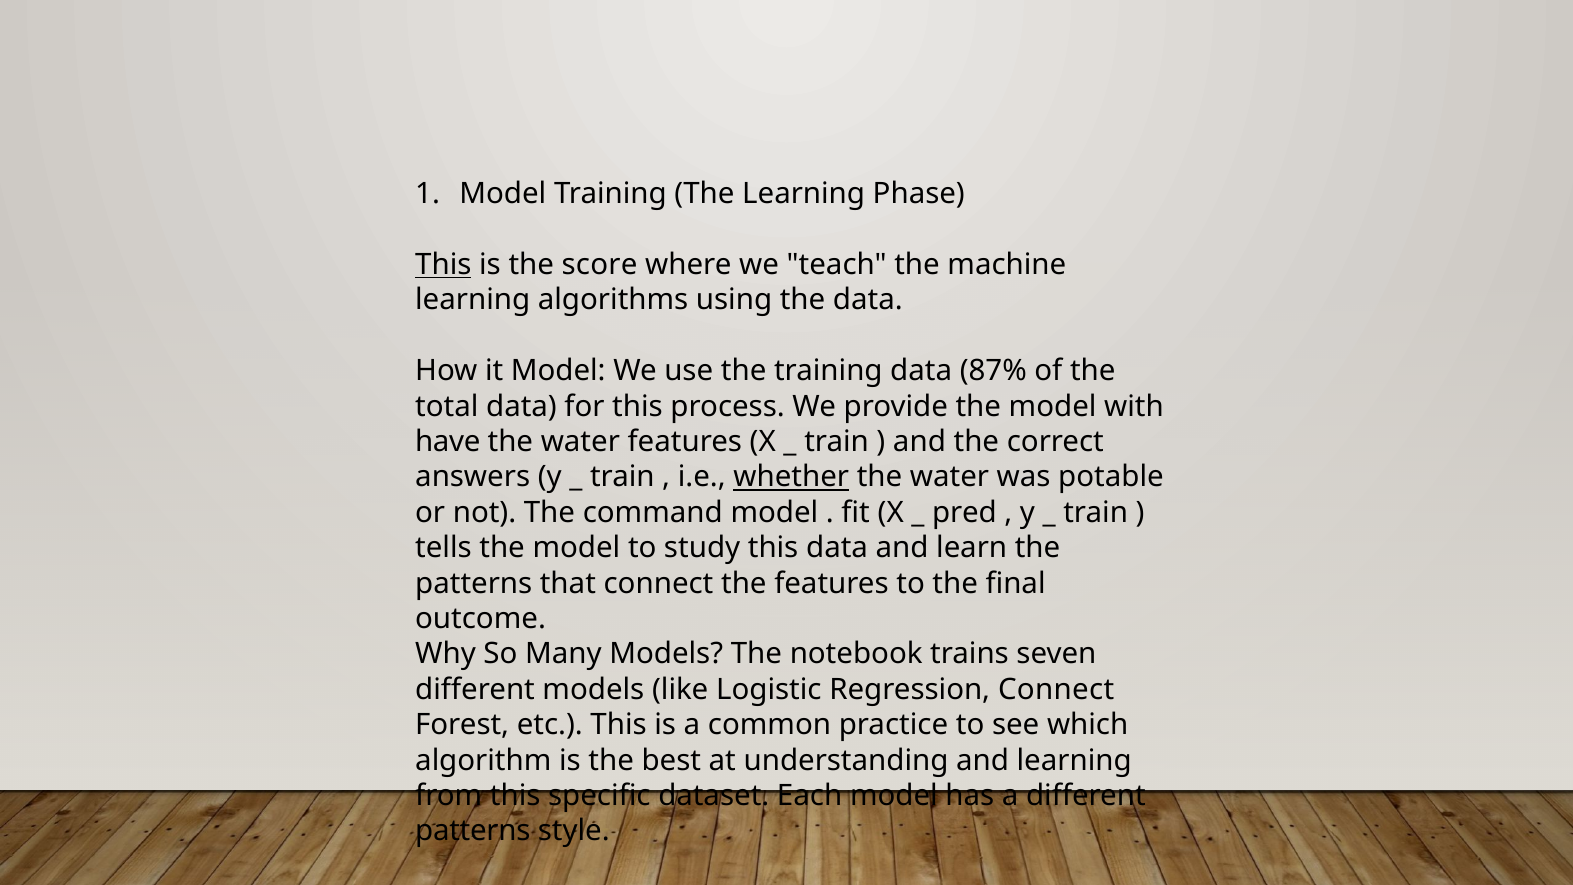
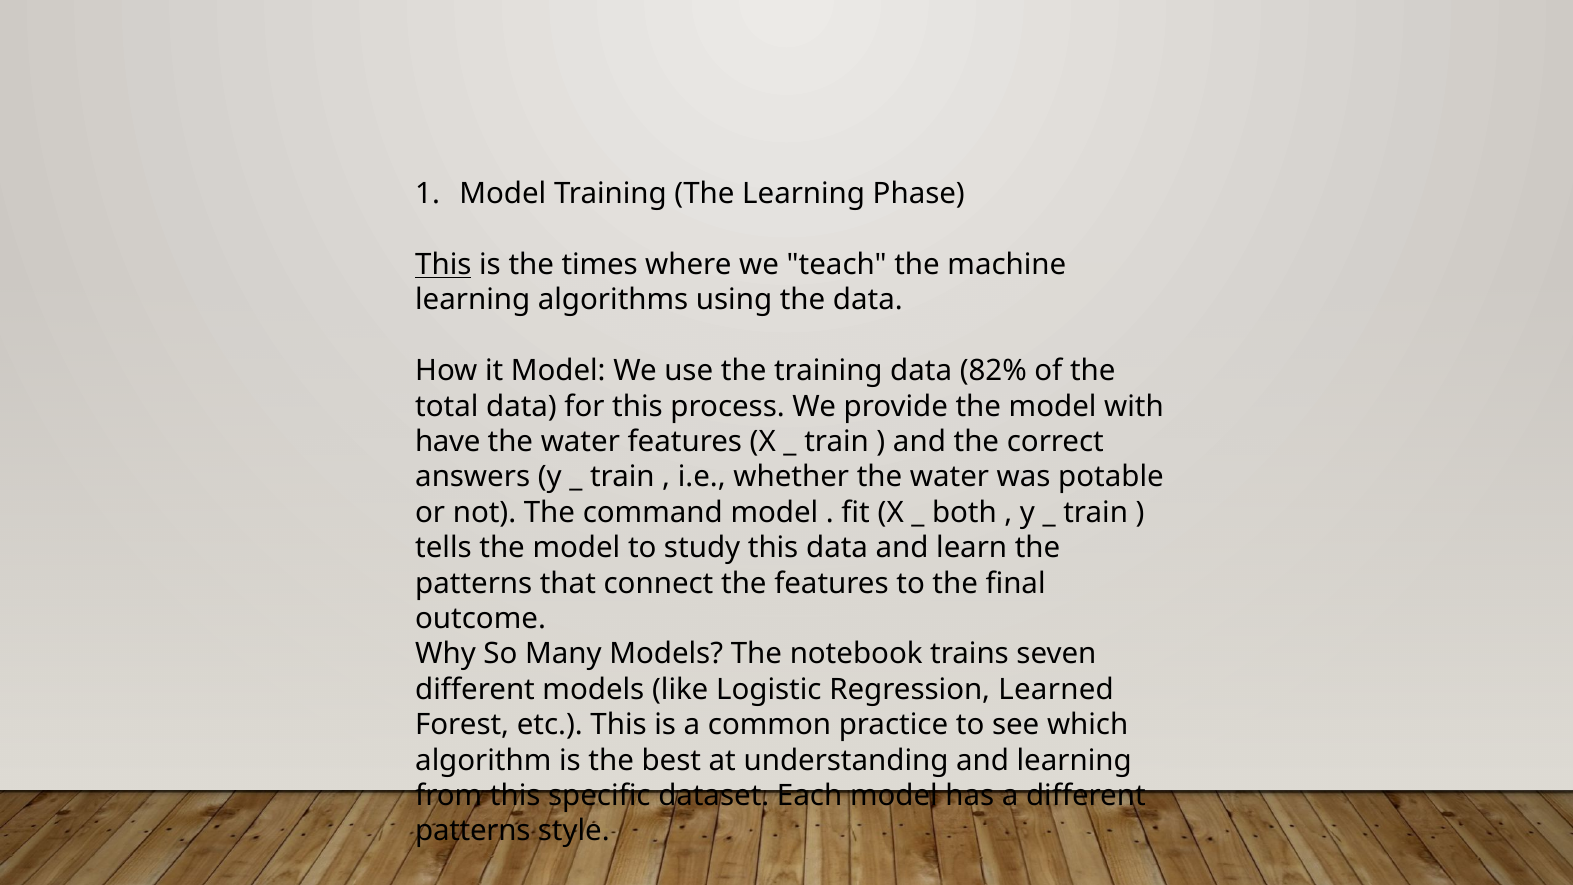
score: score -> times (600, 265)
87%: 87% -> 82% (993, 371)
whether underline: present -> none (791, 477)
pred: pred -> both (964, 512)
Regression Connect: Connect -> Learned (1056, 689)
